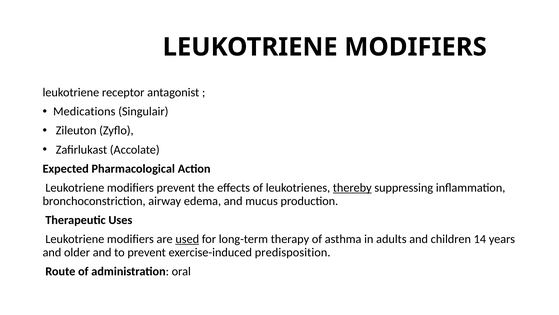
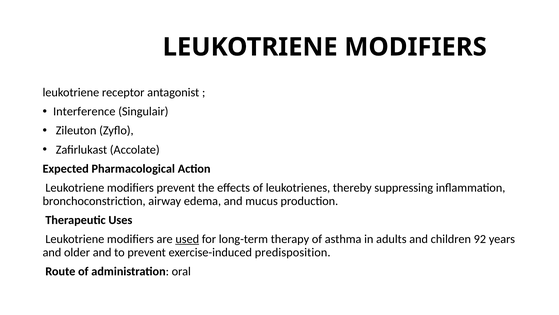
Medications: Medications -> Interference (84, 111)
thereby underline: present -> none (352, 187)
14: 14 -> 92 (480, 239)
